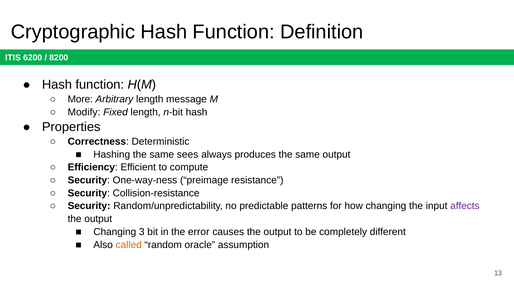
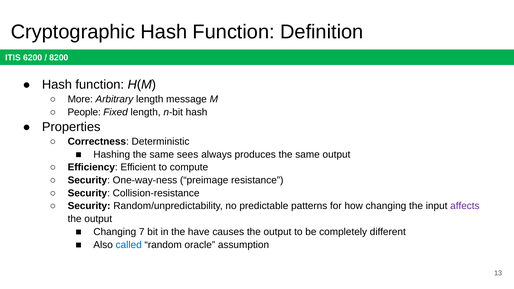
Modify: Modify -> People (84, 112)
3: 3 -> 7 (142, 232)
error: error -> have (199, 232)
called colour: orange -> blue (129, 245)
